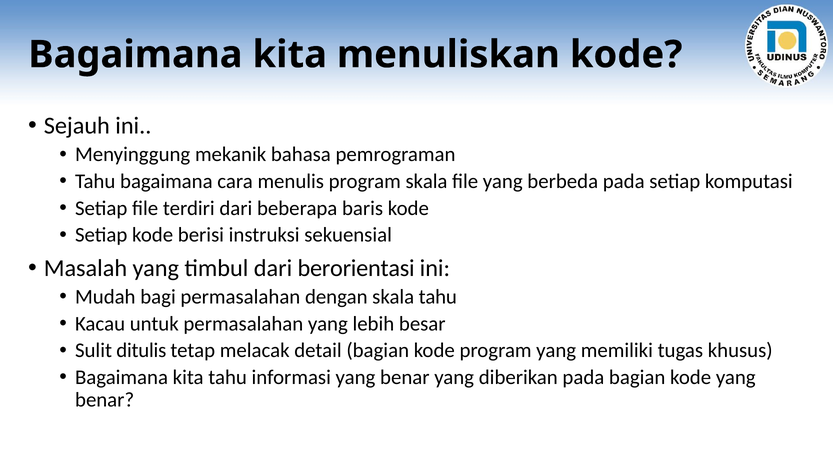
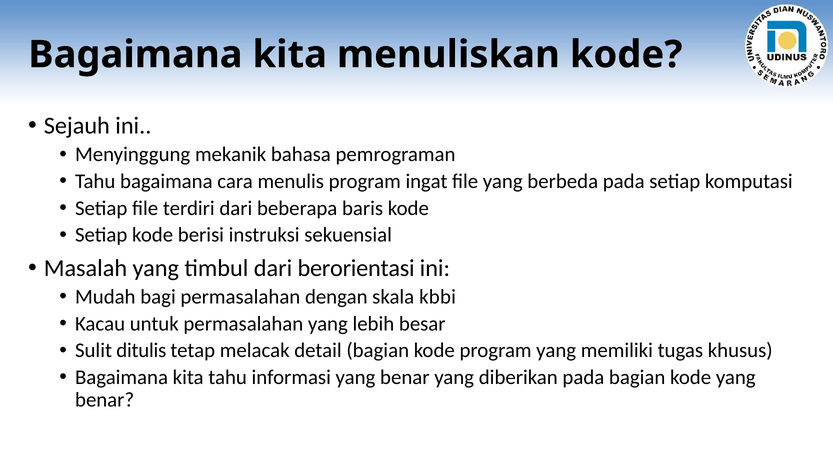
program skala: skala -> ingat (427, 181)
skala tahu: tahu -> kbbi (438, 297)
